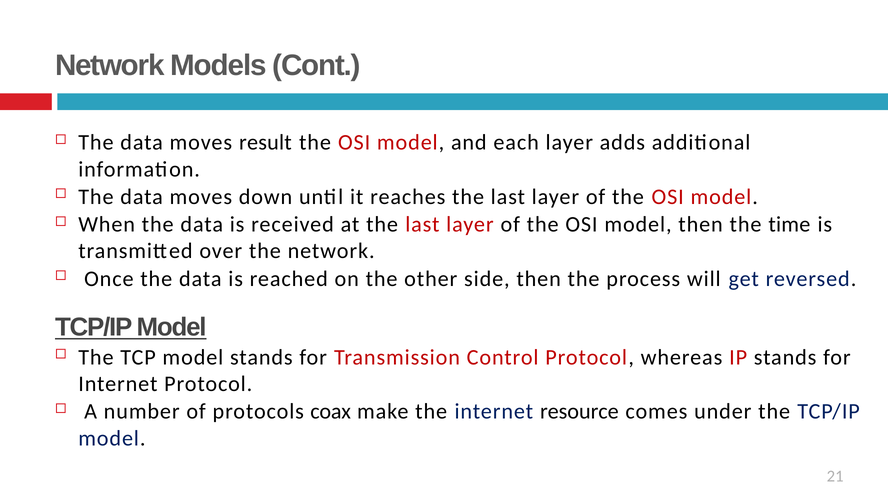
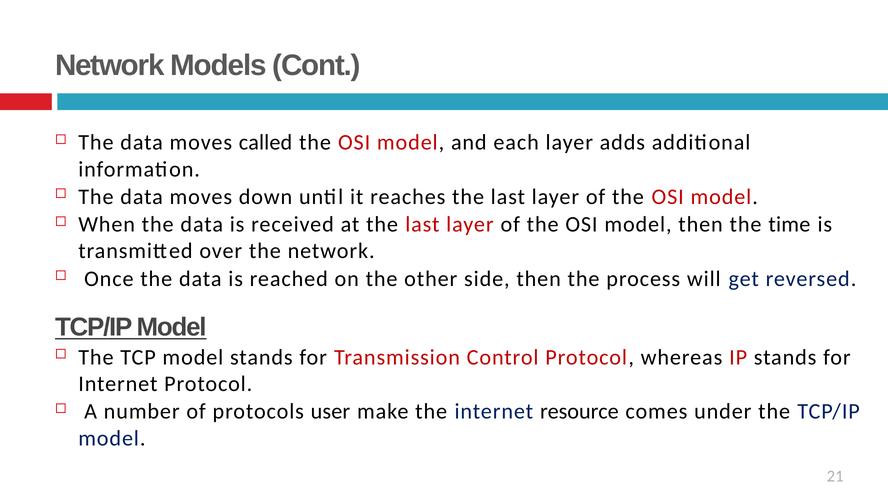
result: result -> called (265, 142)
coax: coax -> user (330, 411)
